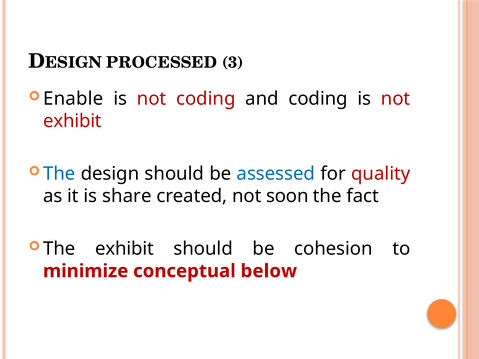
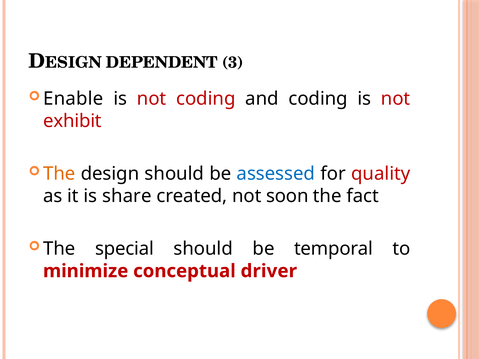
PROCESSED: PROCESSED -> DEPENDENT (162, 63)
The colour: blue -> orange (59, 174)
The exhibit: exhibit -> special (125, 249)
cohesion: cohesion -> temporal (334, 249)
below: below -> driver (269, 271)
